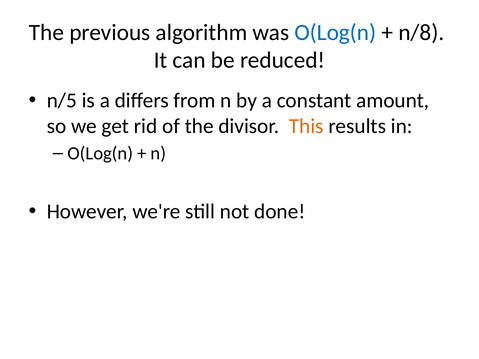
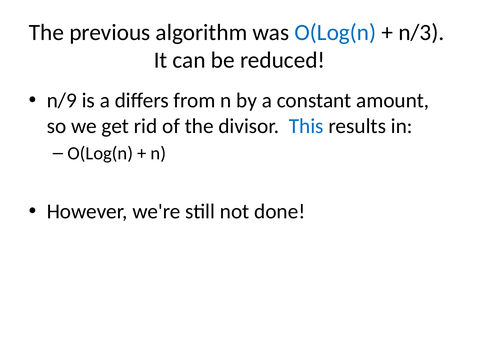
n/8: n/8 -> n/3 (421, 32)
n/5: n/5 -> n/9 (62, 101)
This colour: orange -> blue (306, 126)
